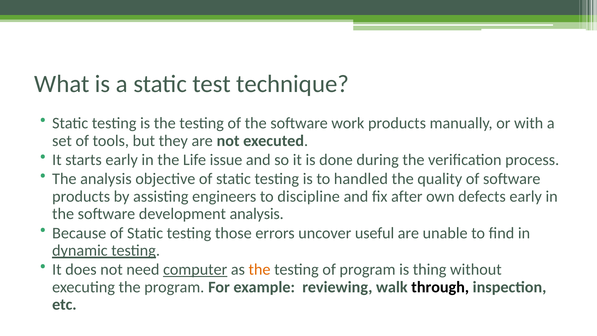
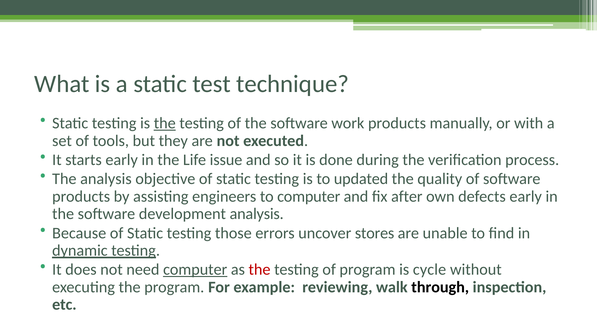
the underline: none -> present (165, 123)
handled: handled -> updated (361, 179)
to discipline: discipline -> computer (309, 196)
useful: useful -> stores (375, 233)
the colour: orange -> red (260, 269)
thing: thing -> cycle (430, 269)
